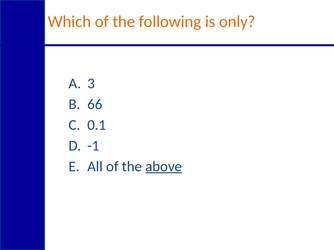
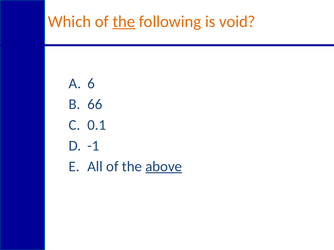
the underline: none -> present (124, 22)
only: only -> void (237, 22)
3: 3 -> 6 (91, 84)
